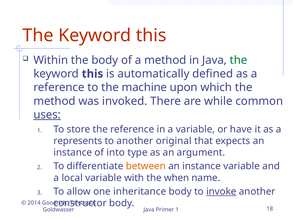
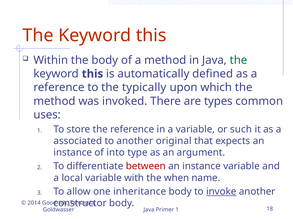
machine: machine -> typically (144, 88)
while: while -> types (218, 101)
uses underline: present -> none (47, 115)
have: have -> such (241, 130)
represents: represents -> associated (78, 141)
between colour: orange -> red (146, 167)
